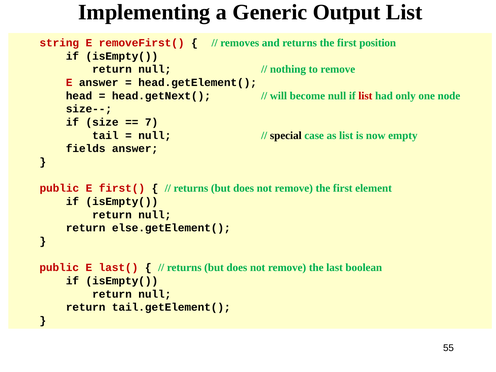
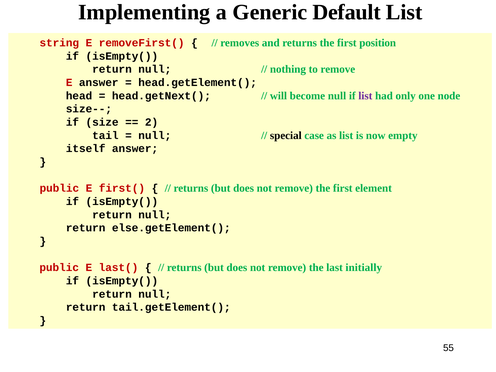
Output: Output -> Default (347, 12)
list colour: red -> purple (365, 96)
7: 7 -> 2 (152, 122)
fields: fields -> itself (86, 149)
boolean: boolean -> initially (364, 268)
